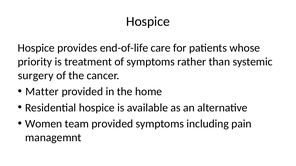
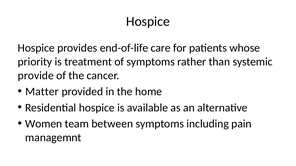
surgery: surgery -> provide (36, 76)
team provided: provided -> between (112, 124)
